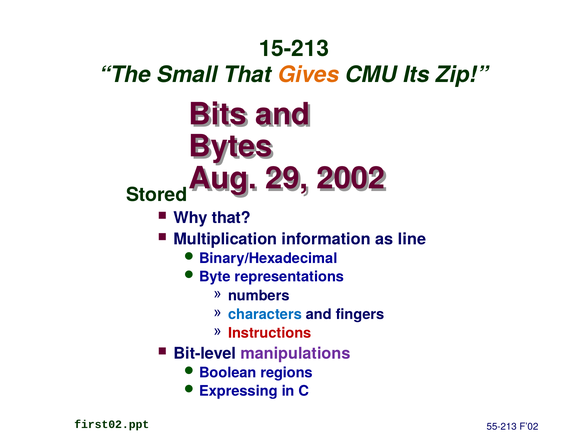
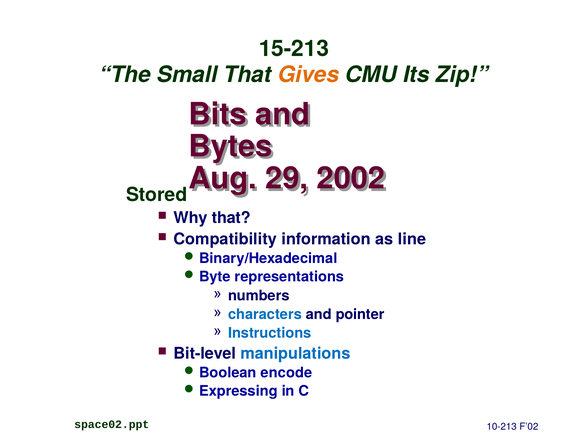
Multiplication: Multiplication -> Compatibility (225, 239)
fingers: fingers -> pointer (360, 314)
Instructions colour: red -> blue (270, 333)
manipulations colour: purple -> blue (295, 354)
regions: regions -> encode (286, 373)
first02.ppt: first02.ppt -> space02.ppt (112, 425)
55-213: 55-213 -> 10-213 (502, 427)
